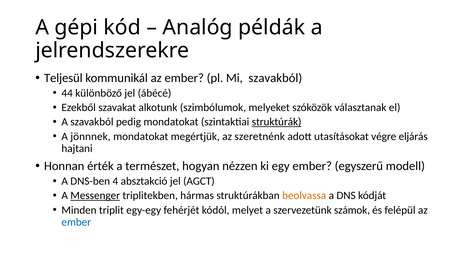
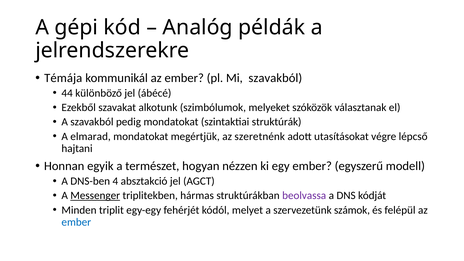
Teljesül: Teljesül -> Témája (63, 78)
struktúrák underline: present -> none (277, 122)
jönnnek: jönnnek -> elmarad (91, 136)
eljárás: eljárás -> lépcső (413, 136)
érték: érték -> egyik (100, 166)
beolvassa colour: orange -> purple (304, 196)
